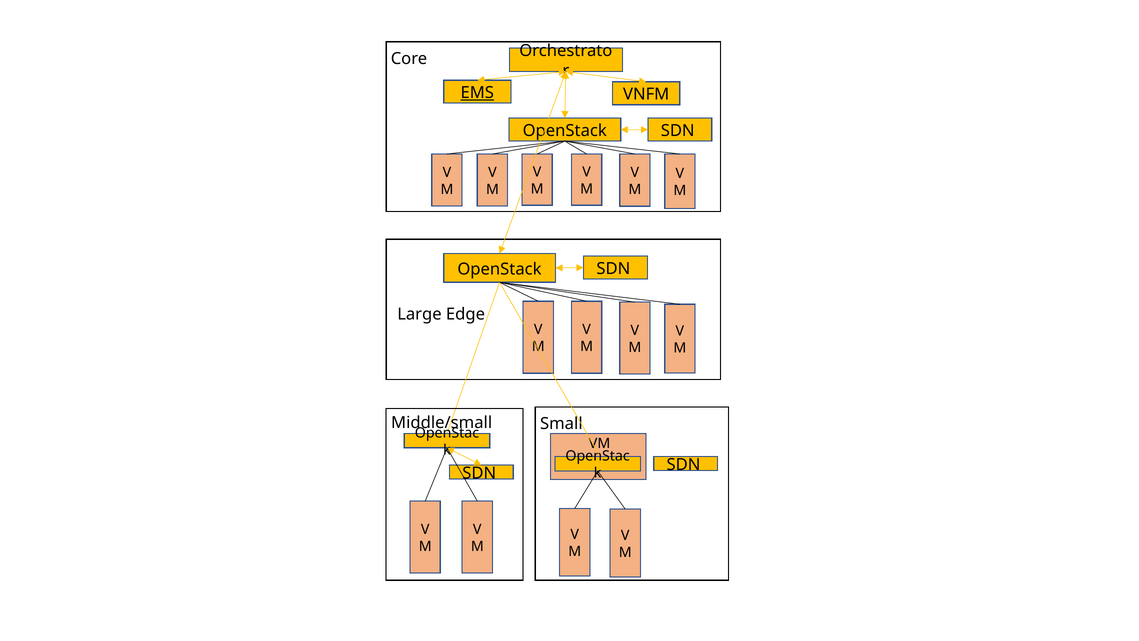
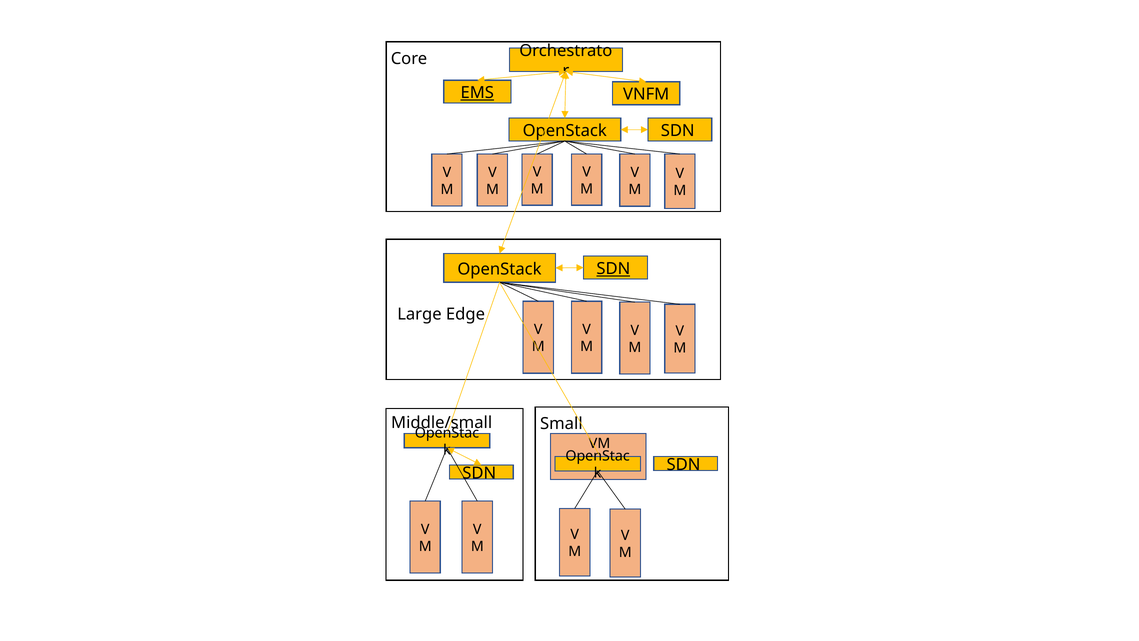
SDN underline: none -> present (613, 269)
